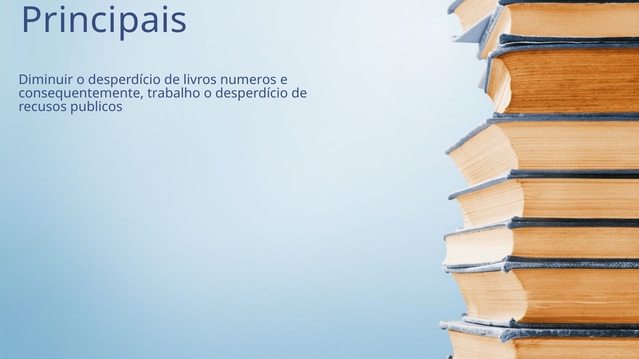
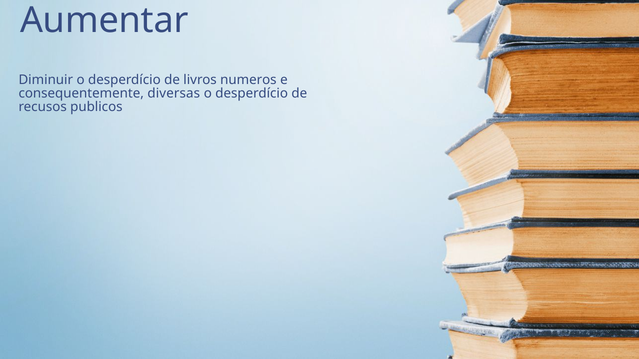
Principais: Principais -> Aumentar (104, 21)
trabalho: trabalho -> diversas (174, 94)
